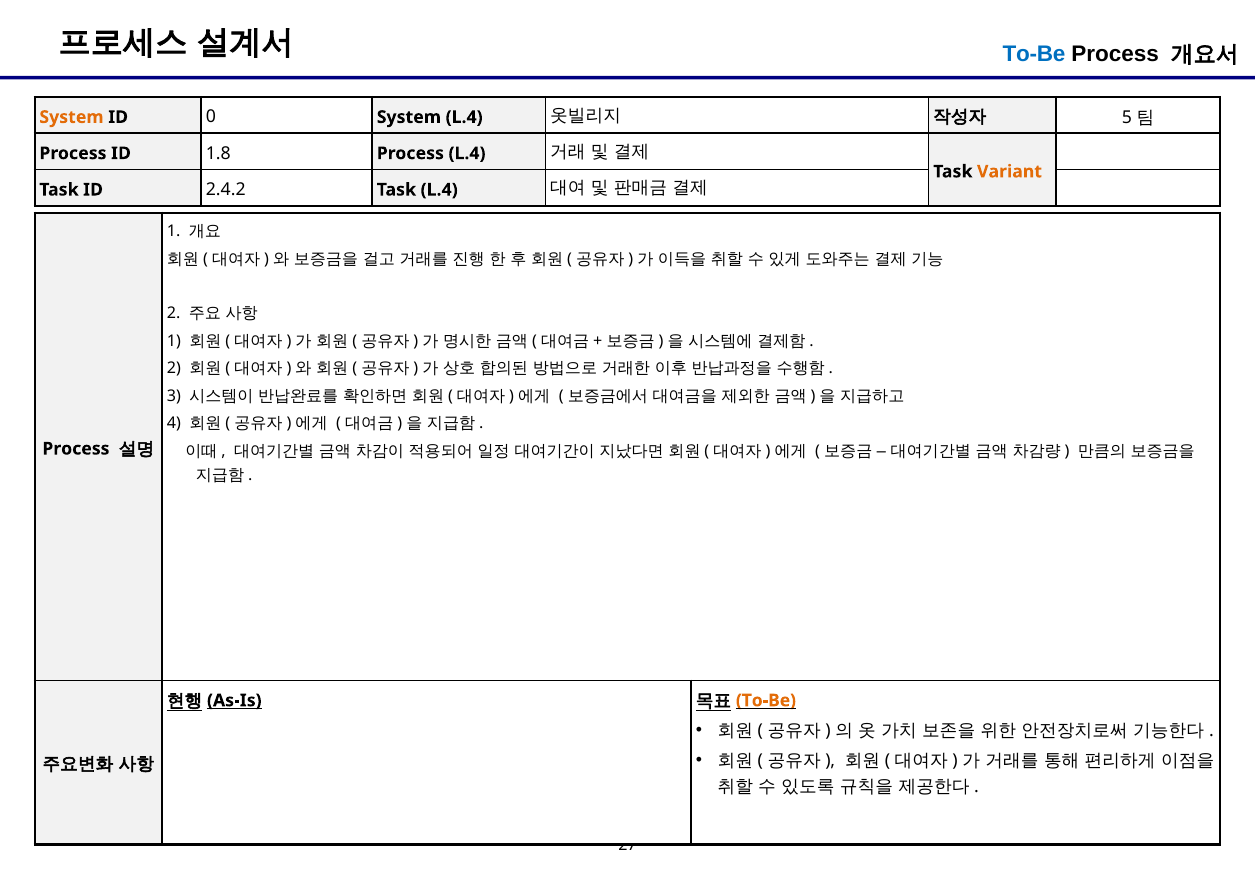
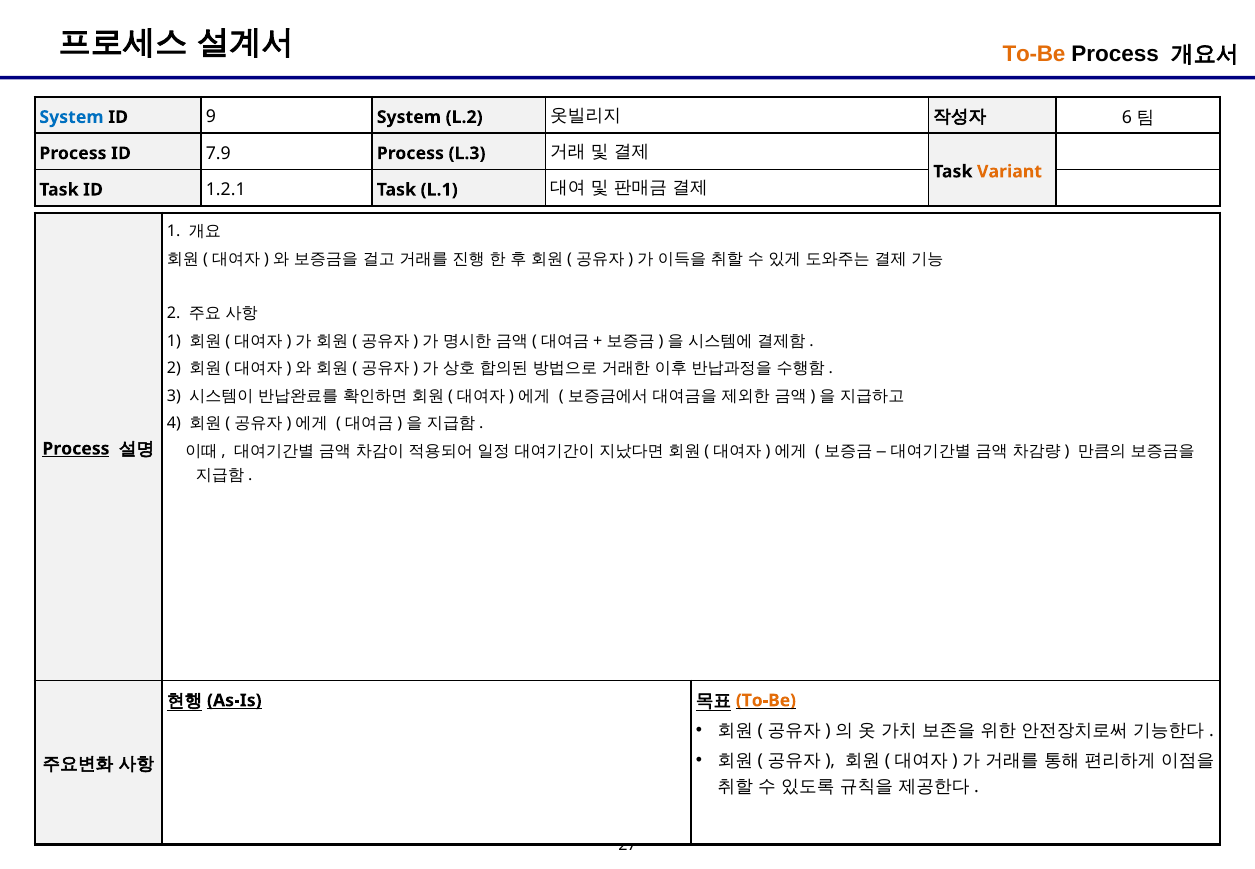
To-Be colour: blue -> orange (1034, 54)
System colour: orange -> blue (71, 117)
0: 0 -> 9 (211, 117)
System L.4: L.4 -> L.2 (464, 117)
5: 5 -> 6 (1127, 117)
1.8: 1.8 -> 7.9 (218, 153)
Process L.4: L.4 -> L.3 (467, 153)
2.4.2: 2.4.2 -> 1.2.1 (226, 190)
Task L.4: L.4 -> L.1 (439, 190)
Process underline: none -> present (76, 449)
